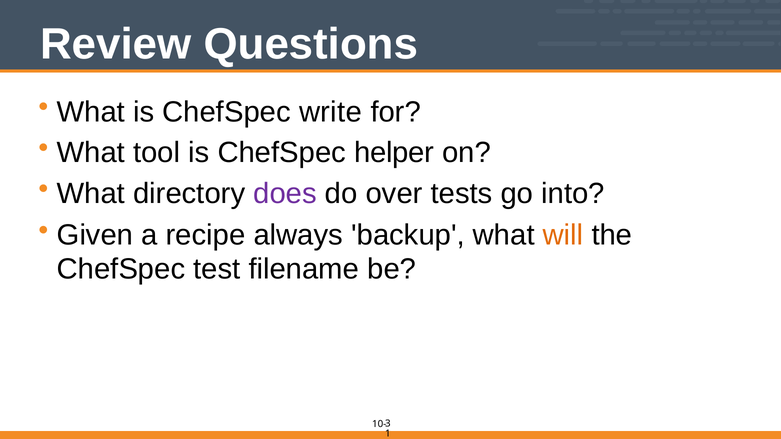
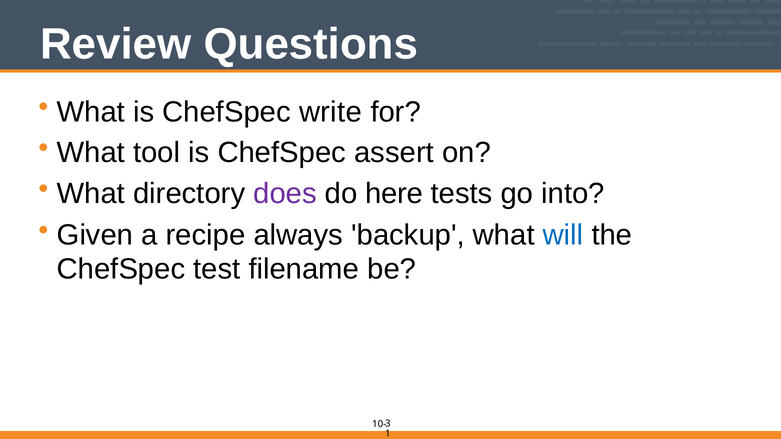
helper: helper -> assert (394, 153)
over: over -> here (394, 194)
will colour: orange -> blue (563, 235)
